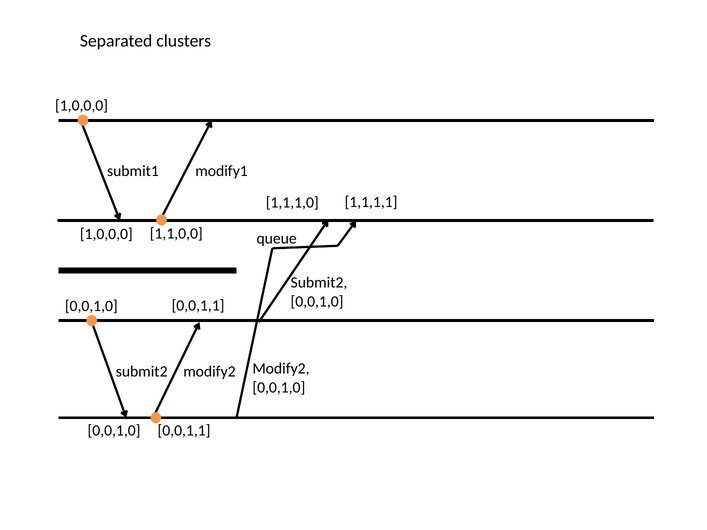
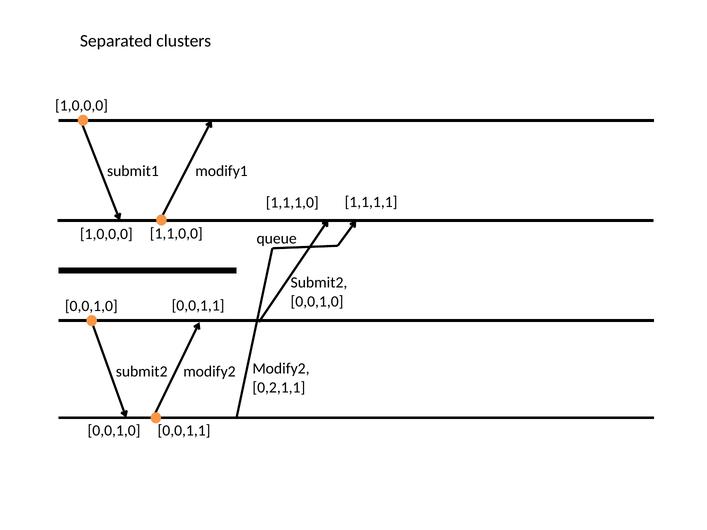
0,0,1,0: 0,0,1,0 -> 0,2,1,1 (279, 388)
